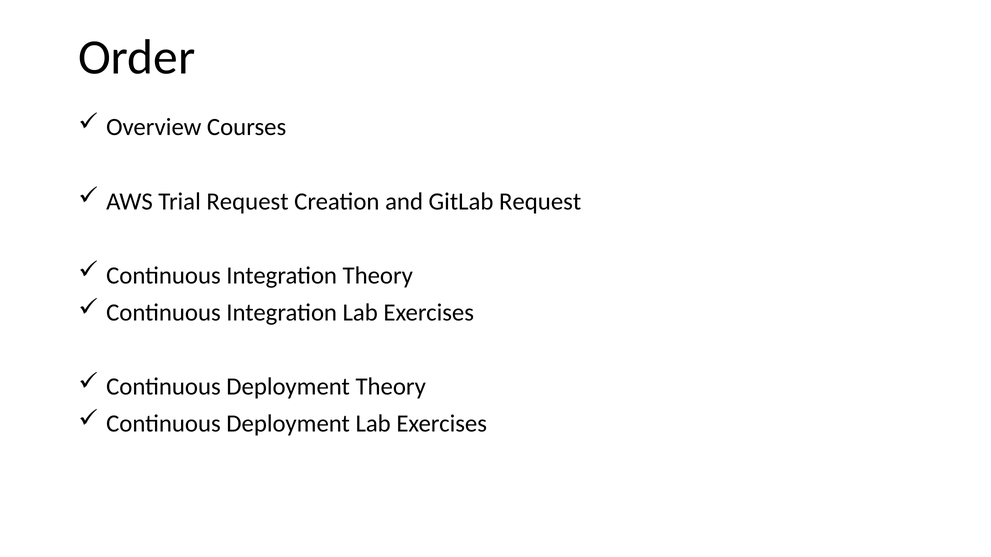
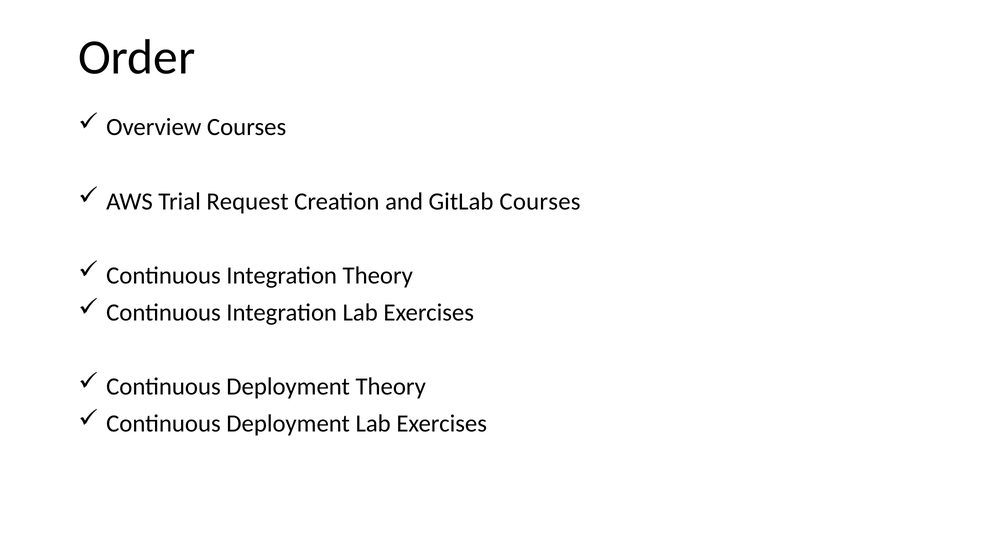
GitLab Request: Request -> Courses (540, 202)
